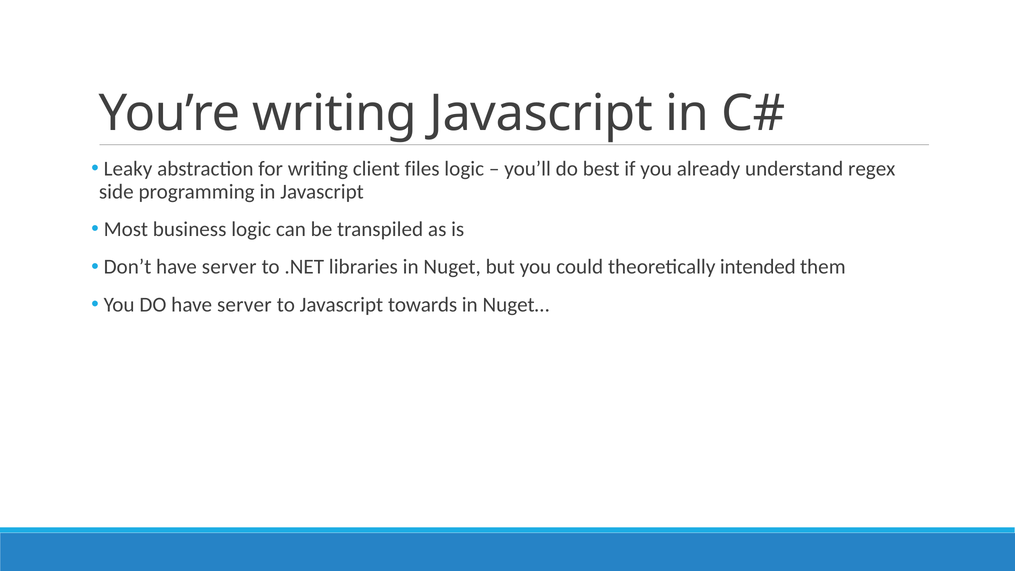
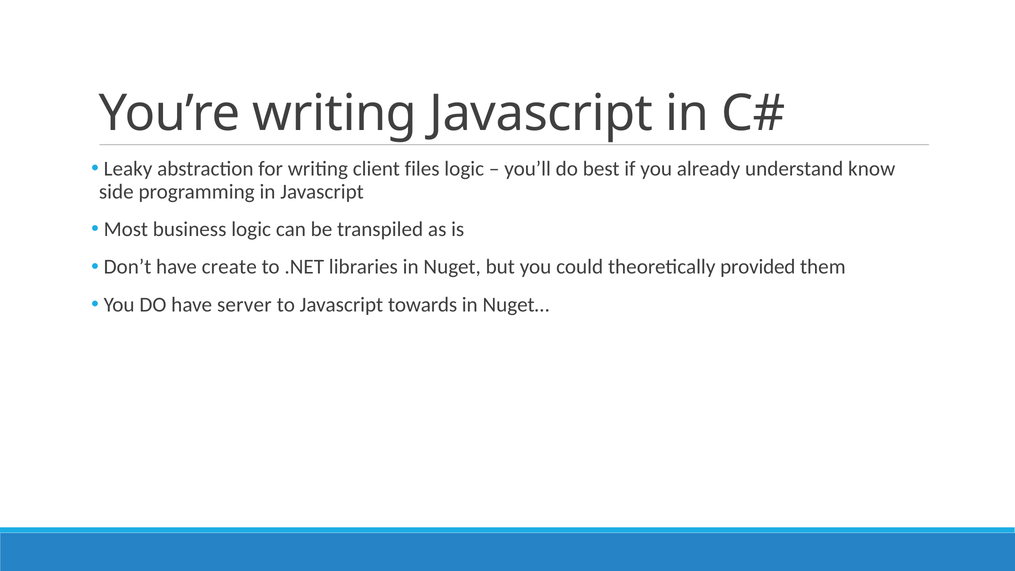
regex: regex -> know (872, 169)
Don’t have server: server -> create (229, 267)
intended: intended -> provided (758, 267)
